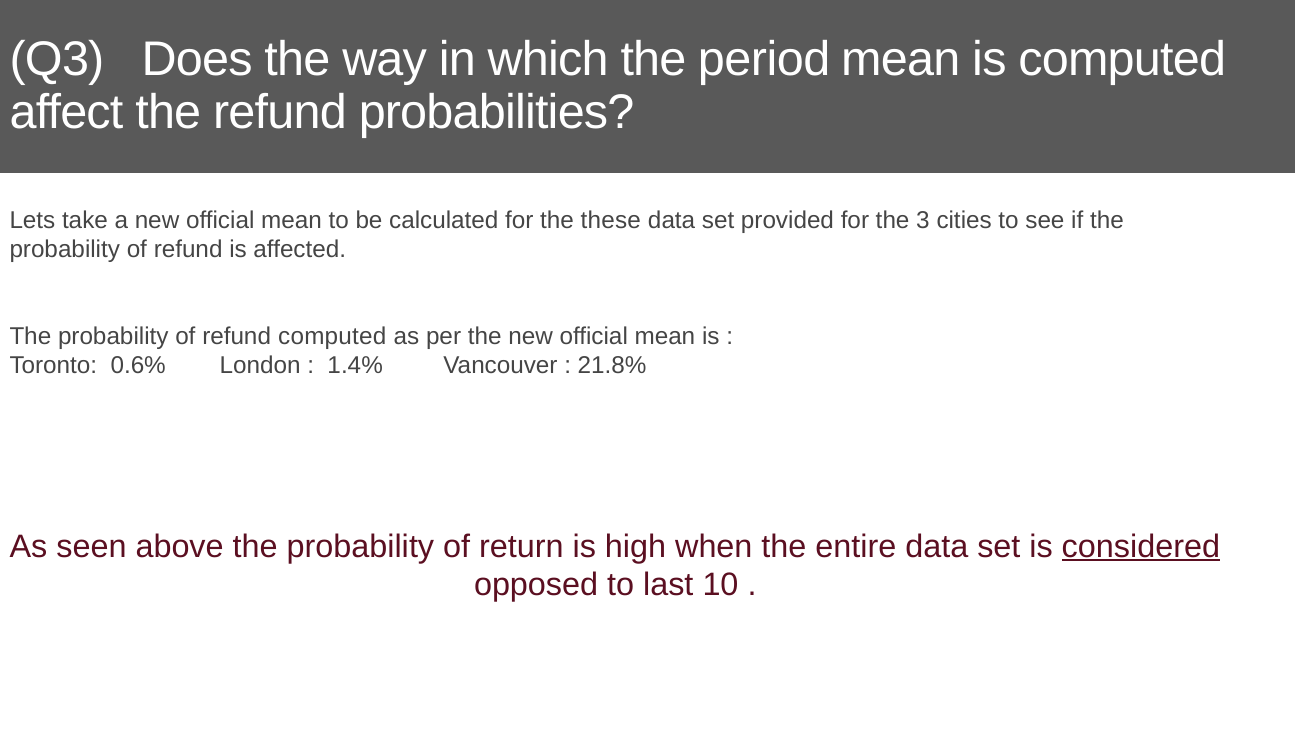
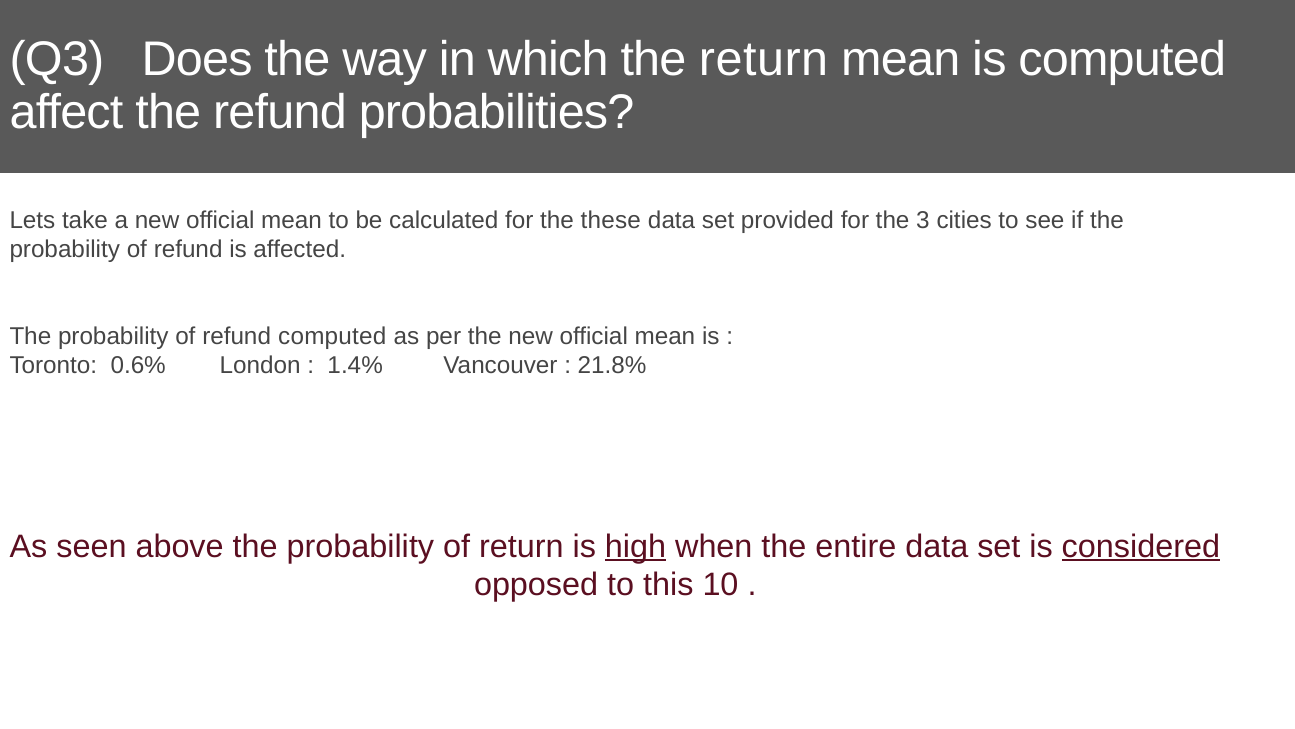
the period: period -> return (764, 60)
high underline: none -> present (635, 546)
last: last -> this (668, 585)
